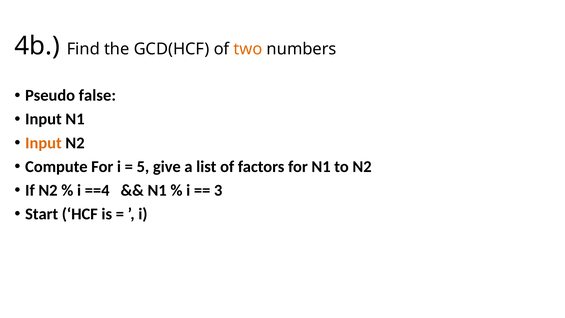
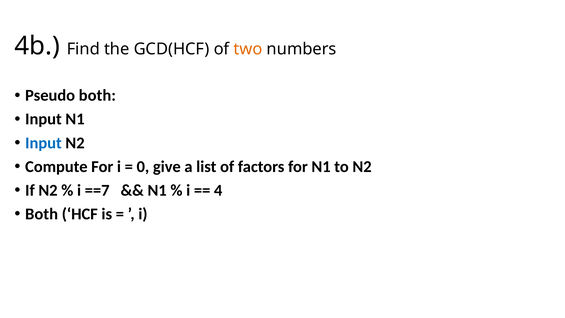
Pseudo false: false -> both (97, 95)
Input colour: orange -> blue (43, 143)
5: 5 -> 0 (143, 166)
==4: ==4 -> ==7 (97, 190)
3: 3 -> 4 (218, 190)
Start: Start -> Both (42, 214)
